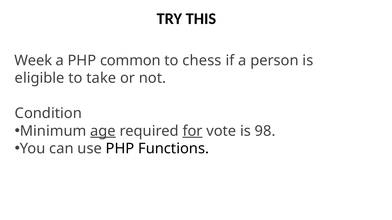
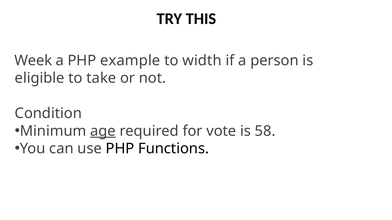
common: common -> example (130, 61)
chess: chess -> width (202, 61)
for underline: present -> none (193, 131)
98: 98 -> 58 (265, 131)
